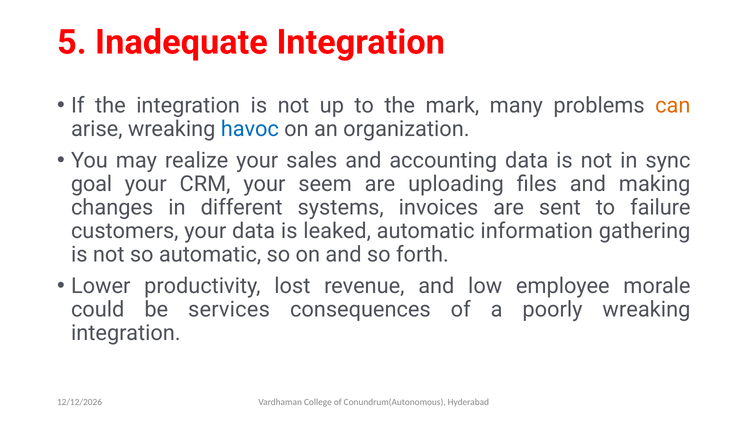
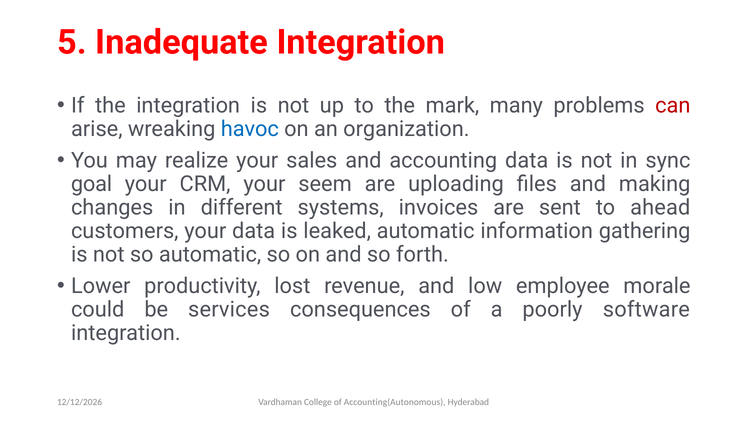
can colour: orange -> red (673, 105)
failure: failure -> ahead (660, 207)
poorly wreaking: wreaking -> software (646, 310)
Conundrum(Autonomous: Conundrum(Autonomous -> Accounting(Autonomous (395, 402)
